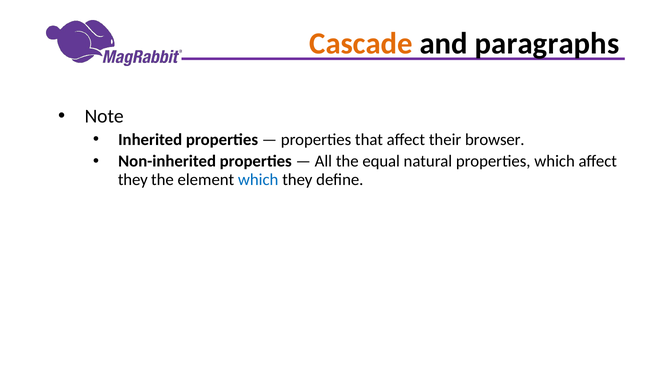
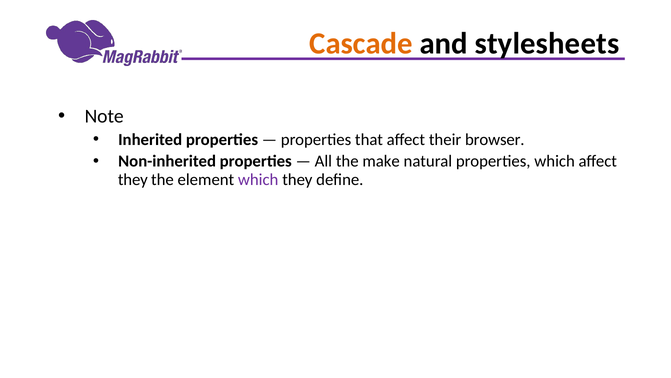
paragraphs: paragraphs -> stylesheets (547, 43)
equal: equal -> make (381, 161)
which colour: blue -> purple (258, 179)
